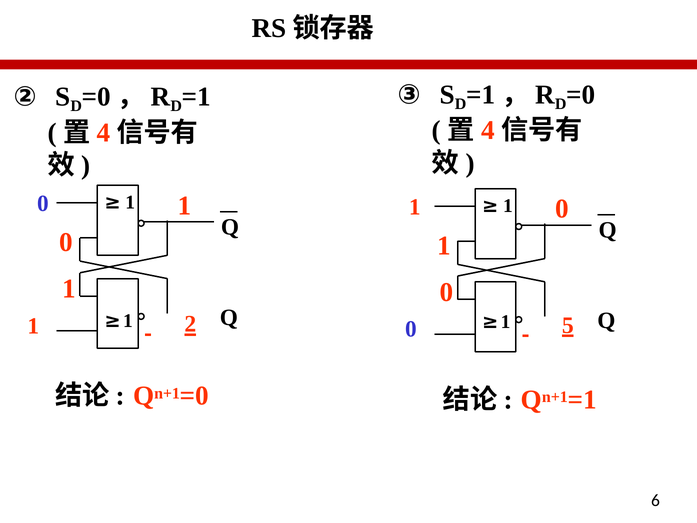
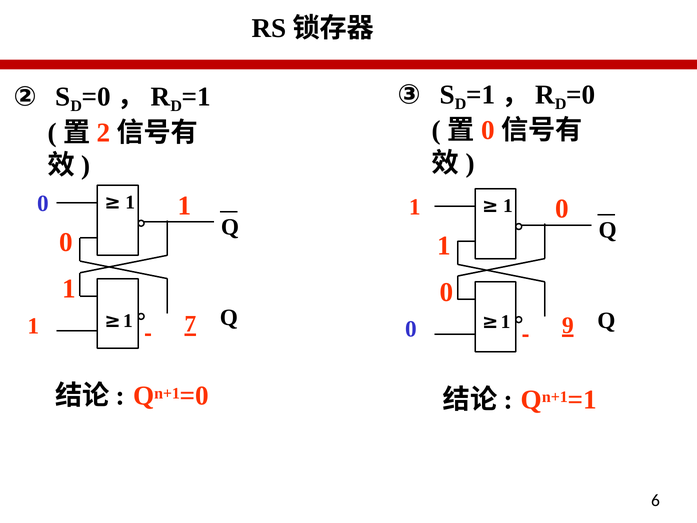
4: 4 -> 0 (488, 131)
4: 4 -> 2 (103, 133)
2: 2 -> 7 (190, 324)
5: 5 -> 9 (568, 326)
